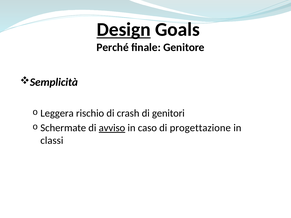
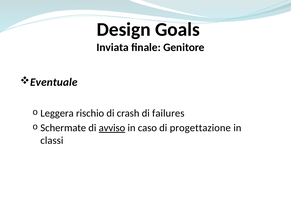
Design underline: present -> none (124, 30)
Perché: Perché -> Inviata (113, 47)
Semplicità: Semplicità -> Eventuale (54, 82)
genitori: genitori -> failures (168, 113)
